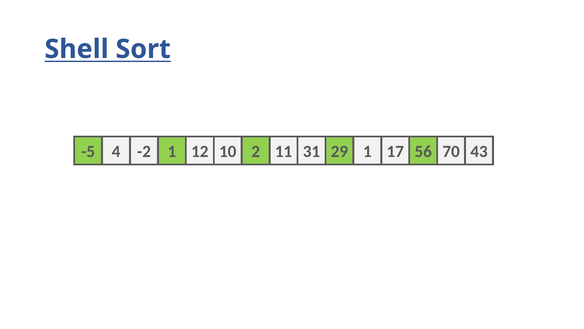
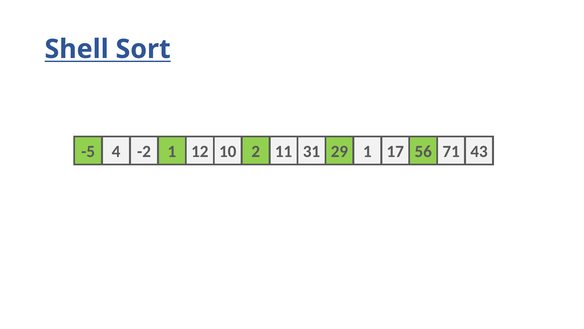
70: 70 -> 71 (451, 151)
